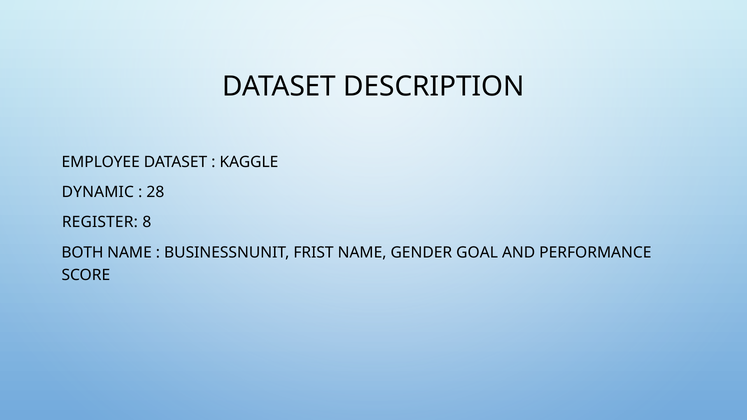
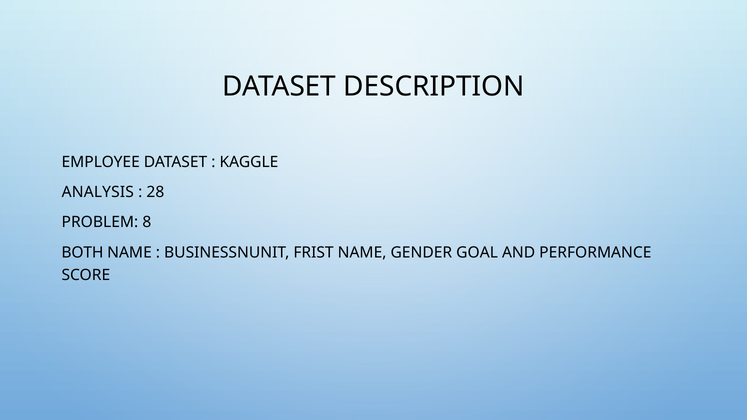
DYNAMIC: DYNAMIC -> ANALYSIS (98, 192)
REGISTER: REGISTER -> PROBLEM (100, 222)
